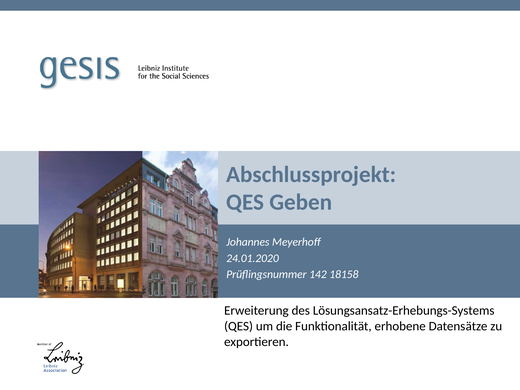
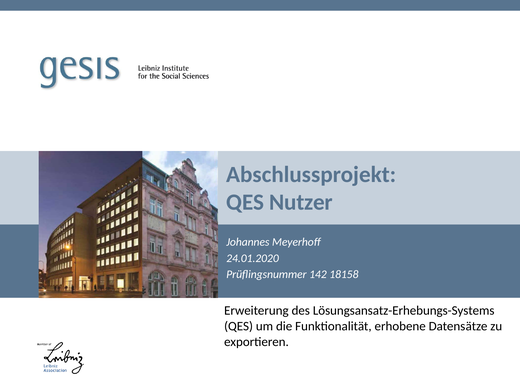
Geben: Geben -> Nutzer (301, 202)
